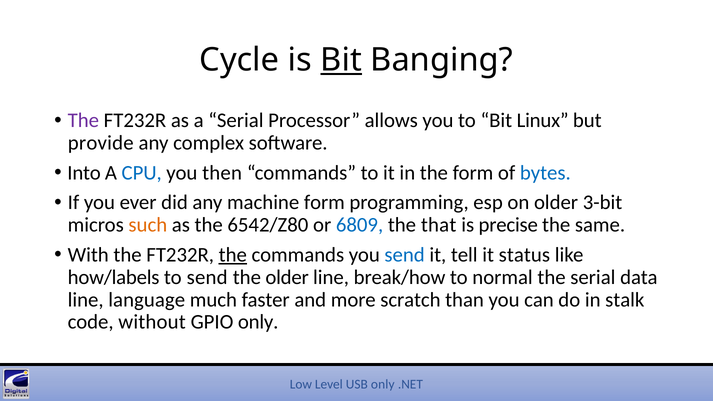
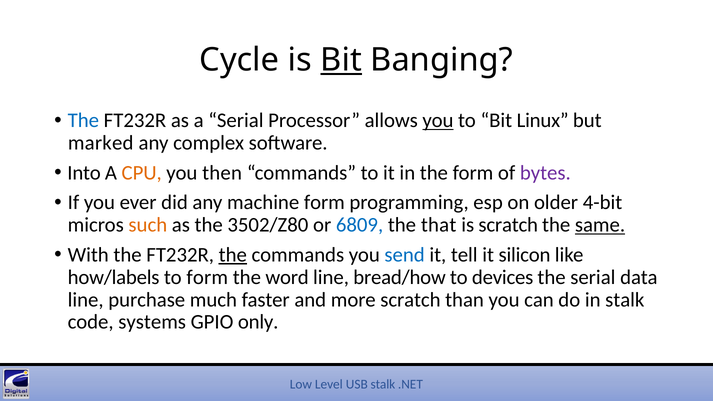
The colour: purple -> blue (83, 121)
you underline: none -> present (438, 121)
provide: provide -> marked (101, 143)
CPU colour: blue -> orange (142, 173)
bytes colour: blue -> purple (545, 173)
3-bit: 3-bit -> 4-bit (603, 203)
6542/Z80: 6542/Z80 -> 3502/Z80 (268, 225)
is precise: precise -> scratch (508, 225)
same underline: none -> present (600, 225)
status: status -> silicon (525, 255)
to send: send -> form (207, 277)
the older: older -> word (287, 277)
break/how: break/how -> bread/how (400, 277)
normal: normal -> devices (503, 277)
language: language -> purchase (147, 300)
without: without -> systems (152, 322)
only: only -> stalk (383, 385)
